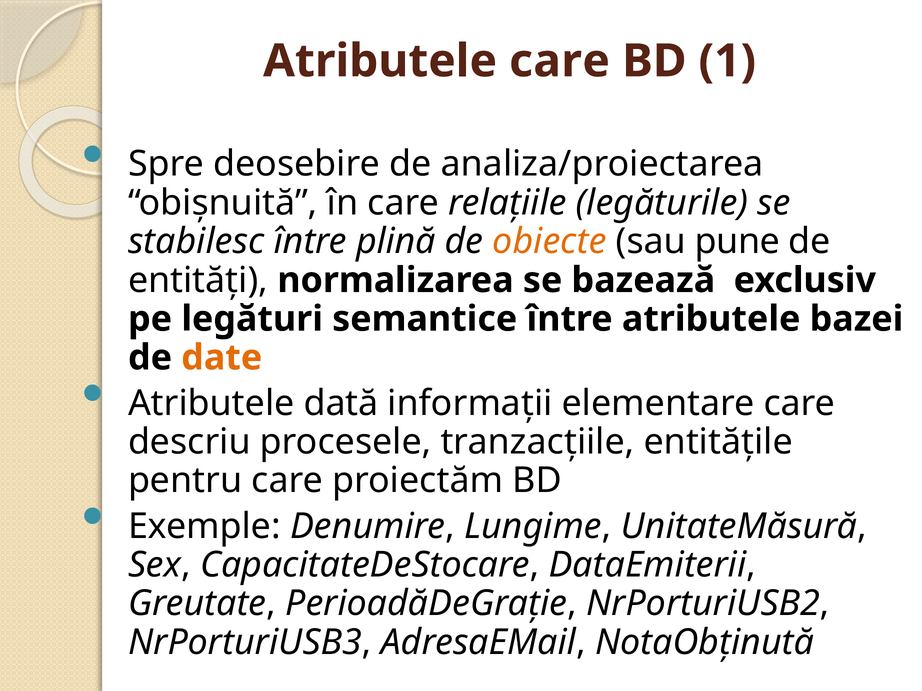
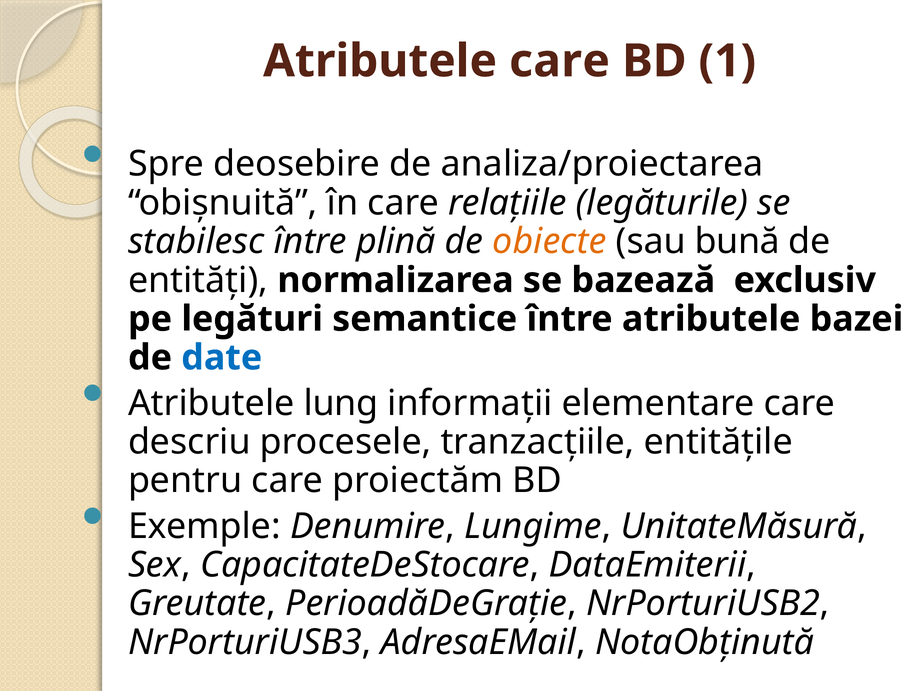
pune: pune -> bună (737, 242)
date colour: orange -> blue (222, 358)
dată: dată -> lung (341, 404)
